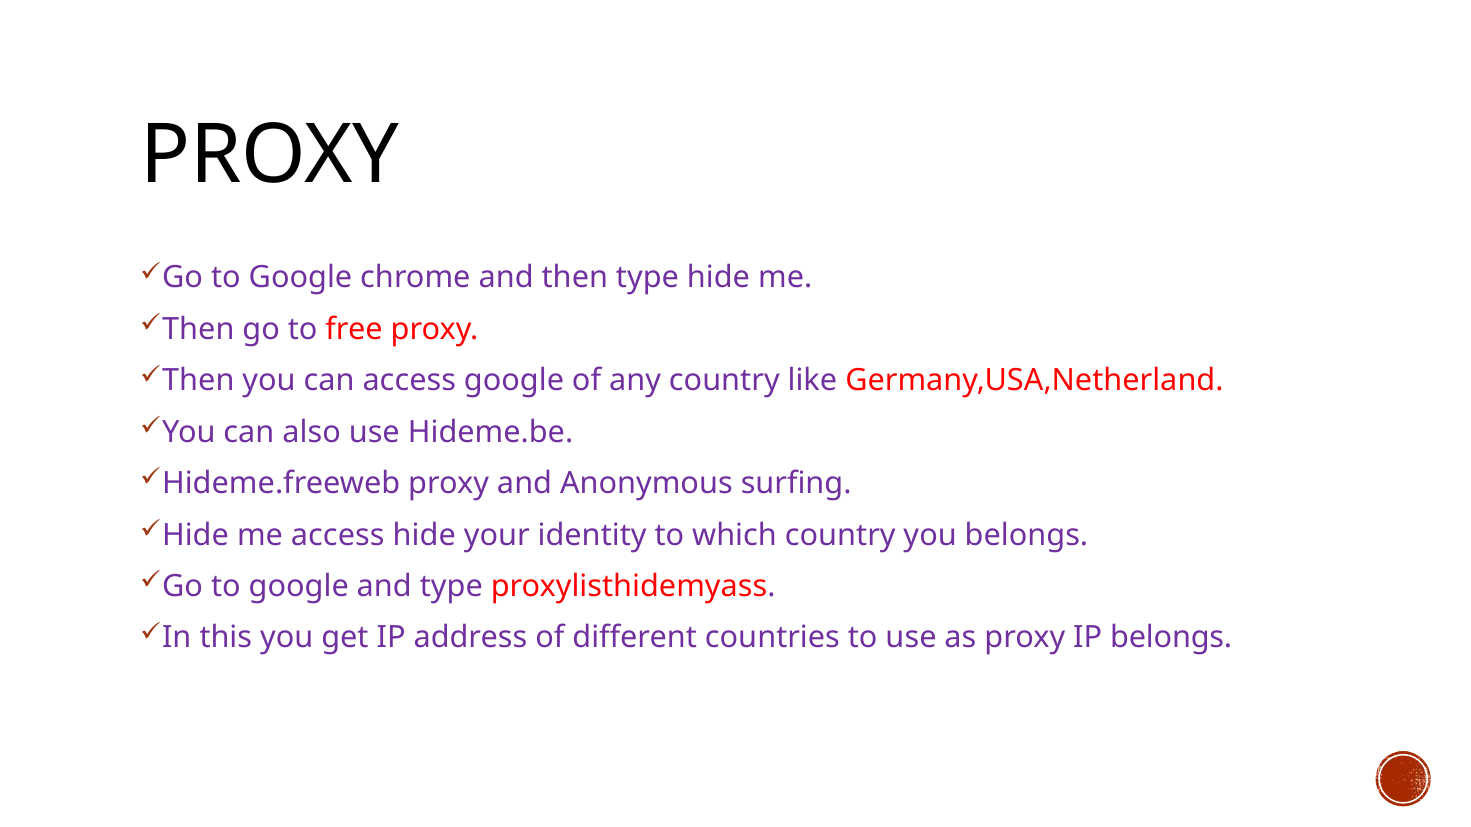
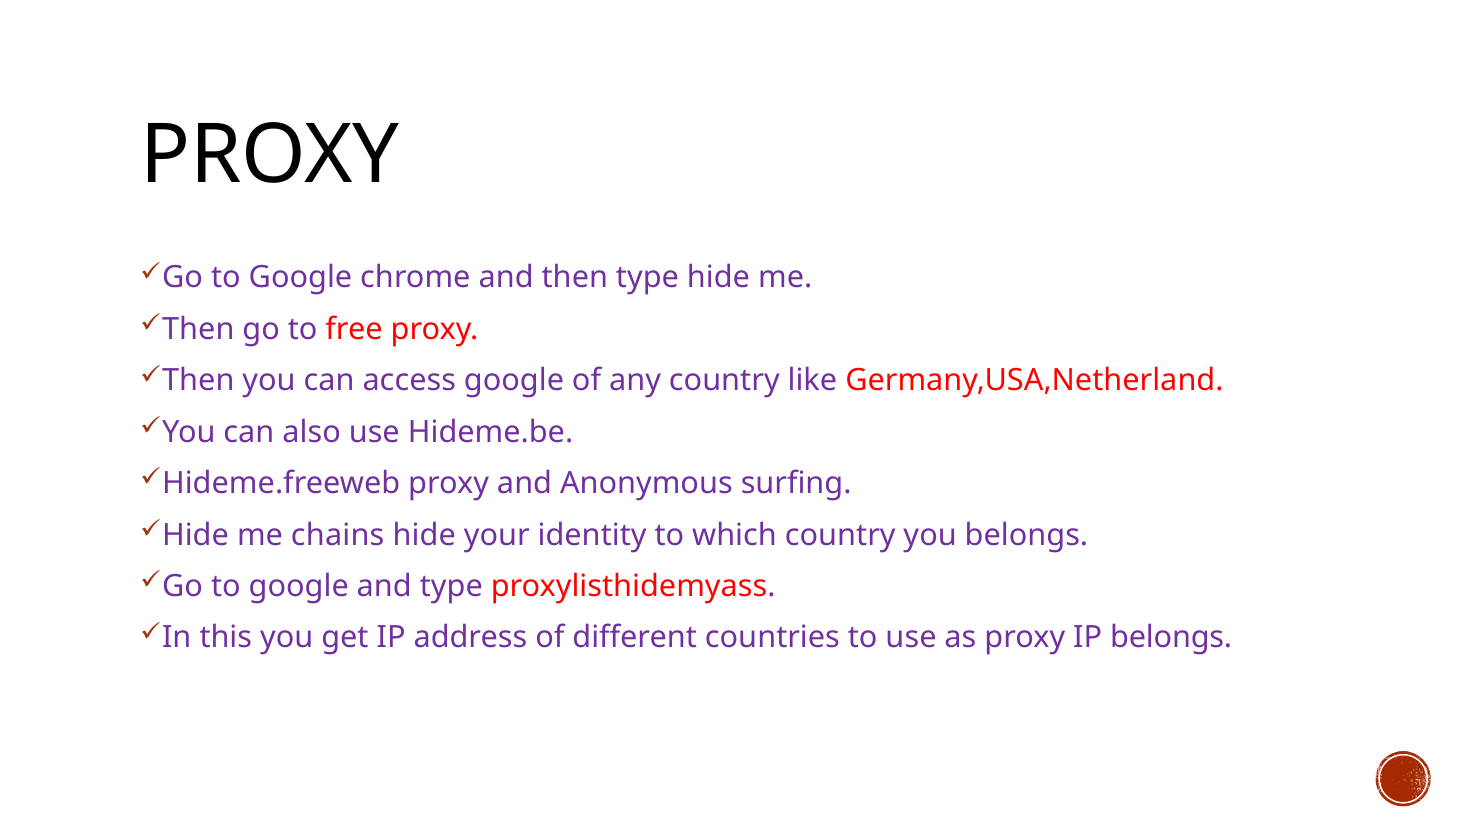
me access: access -> chains (338, 535)
